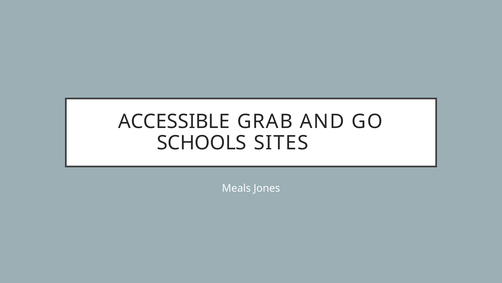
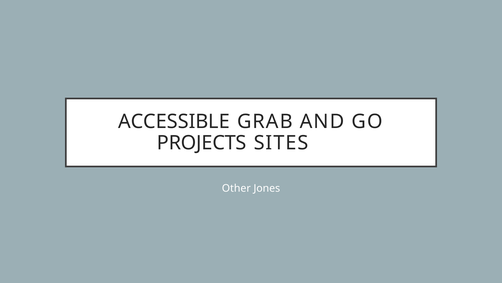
SCHOOLS: SCHOOLS -> PROJECTS (202, 143)
Meals: Meals -> Other (236, 188)
